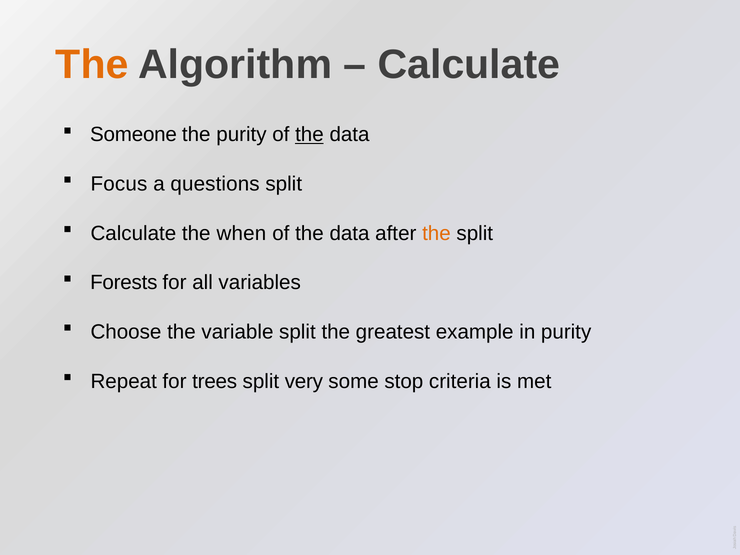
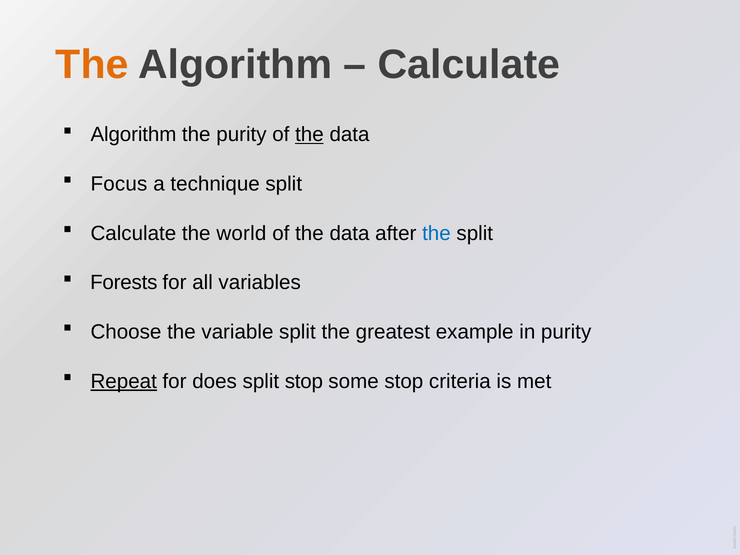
Someone: Someone -> Algorithm (133, 135)
questions: questions -> technique (215, 184)
when: when -> world (241, 233)
the colour: orange -> blue (436, 233)
Repeat underline: none -> present (124, 381)
trees: trees -> does (215, 381)
split very: very -> stop (304, 381)
